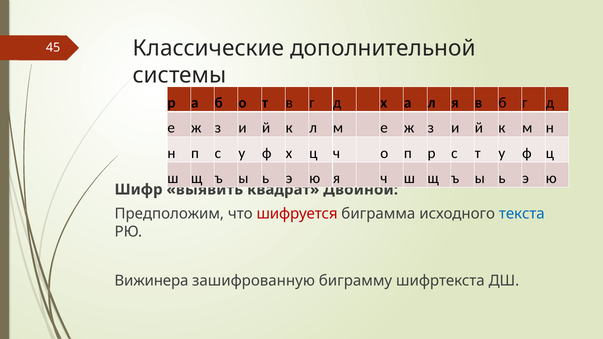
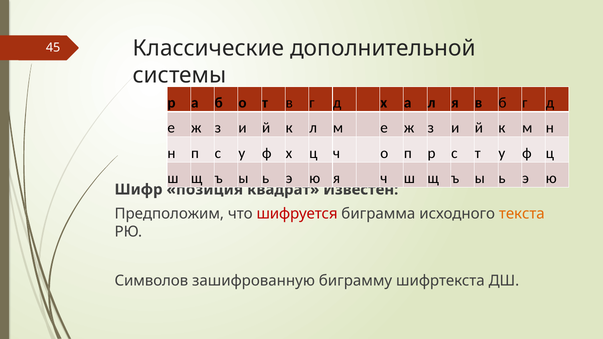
выявить: выявить -> позиция (205, 190)
Двойной: Двойной -> Известен (361, 190)
текста colour: blue -> orange (522, 214)
Вижинера: Вижинера -> Символов (151, 281)
